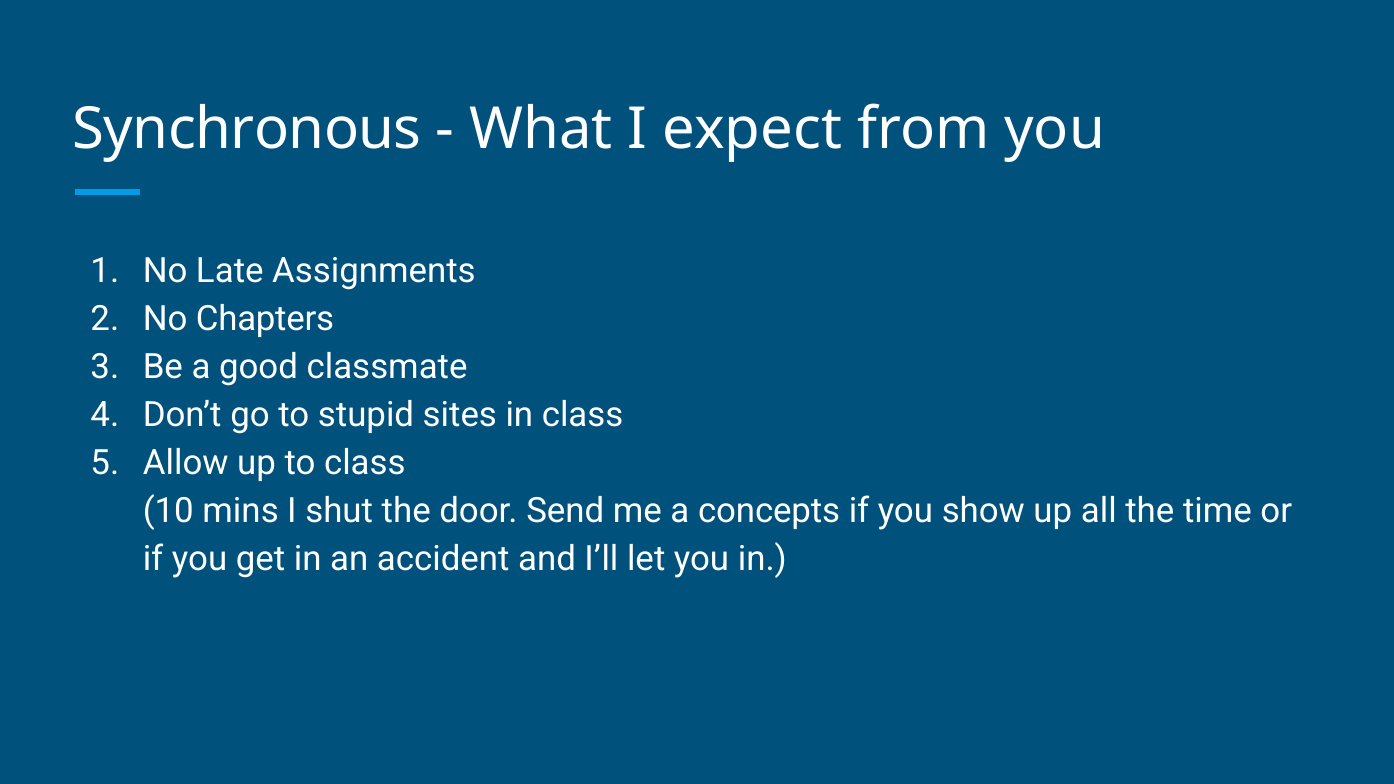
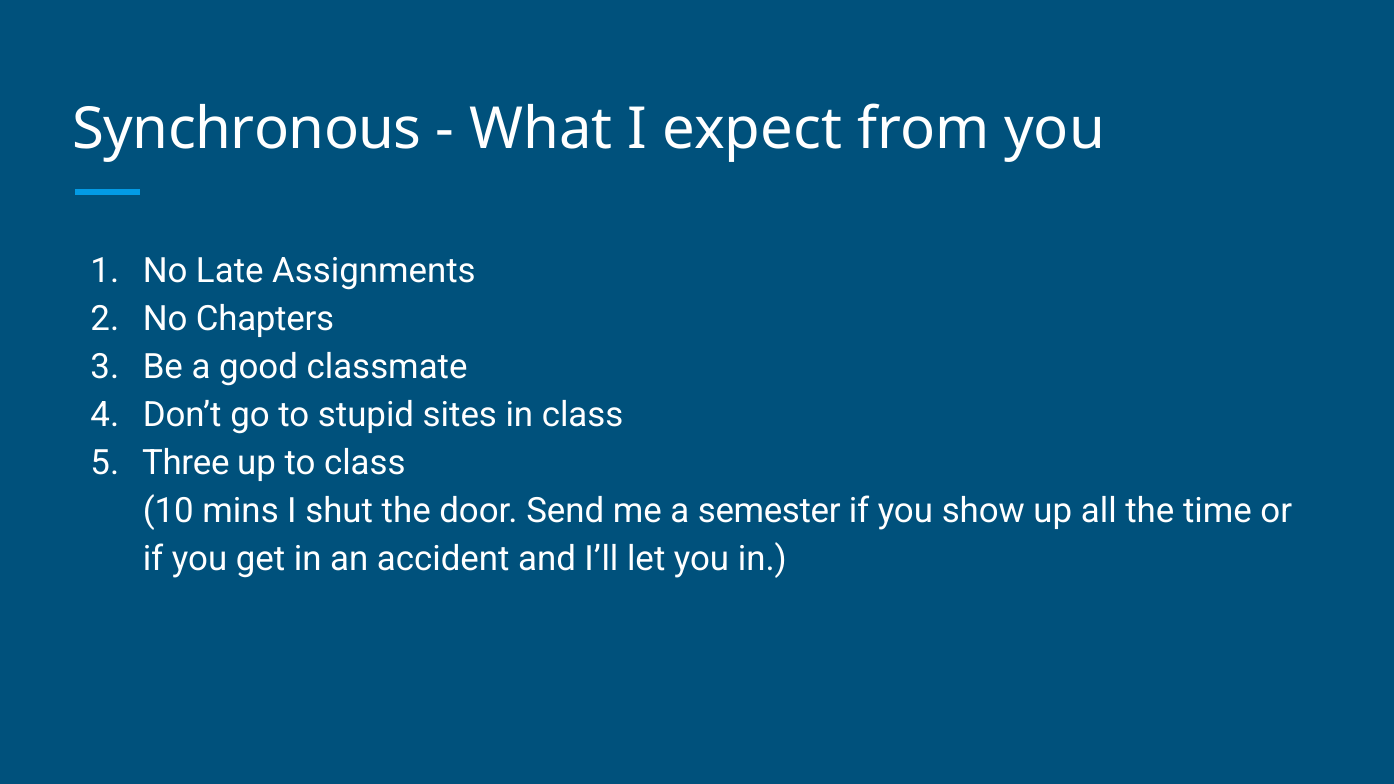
Allow: Allow -> Three (186, 463)
concepts: concepts -> semester (769, 511)
